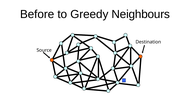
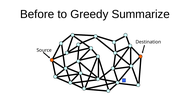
Neighbours: Neighbours -> Summarize (141, 14)
